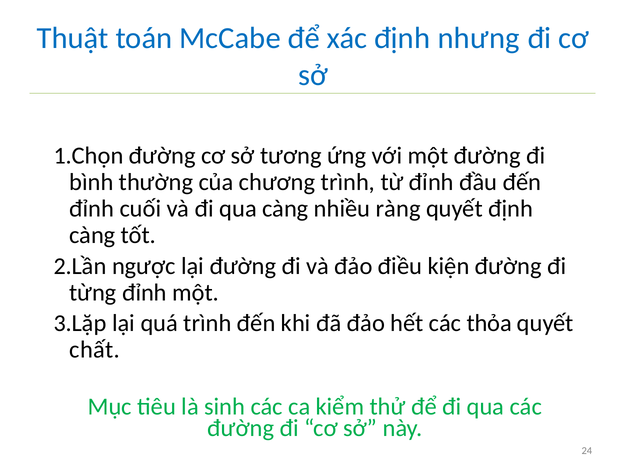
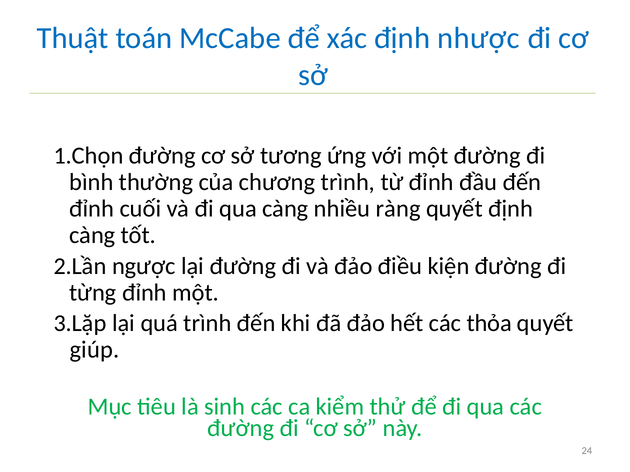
nhưng: nhưng -> nhược (479, 38)
chất: chất -> giúp (95, 350)
